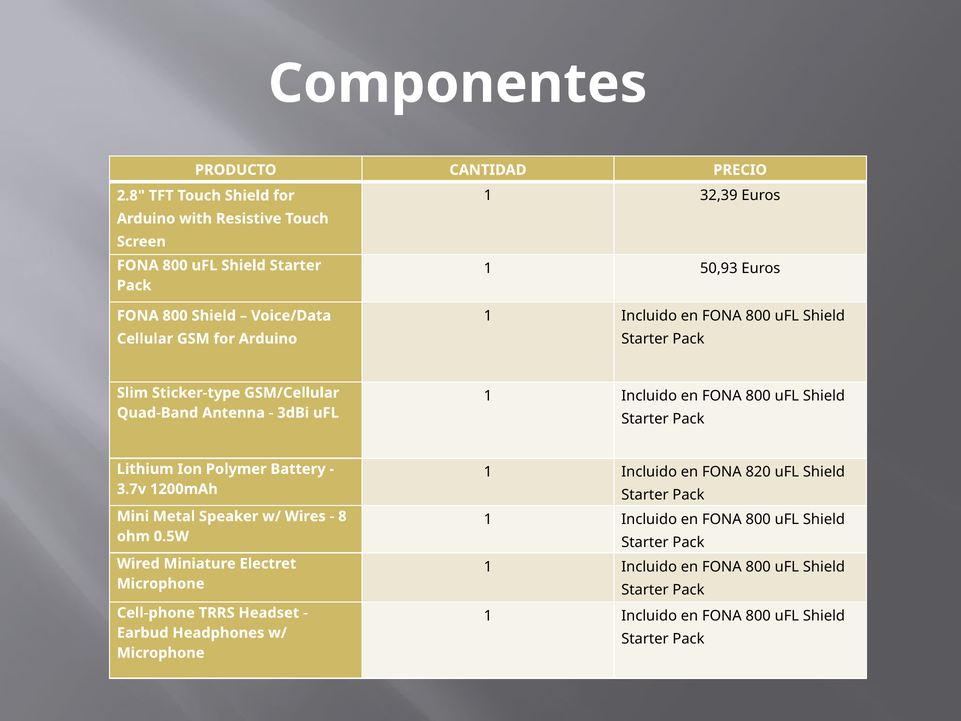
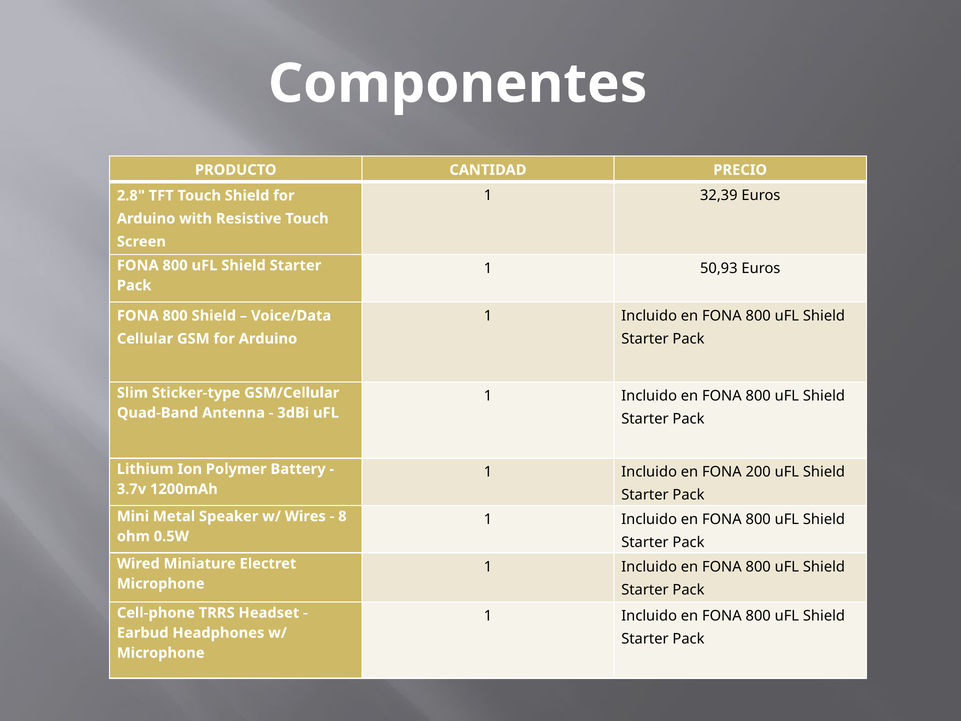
820: 820 -> 200 (758, 472)
